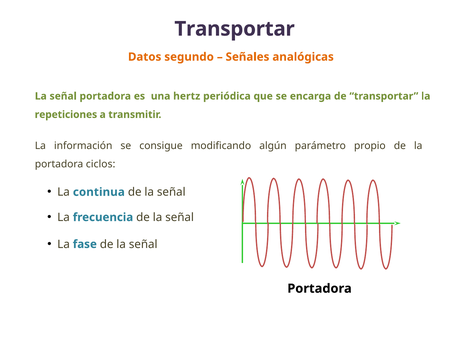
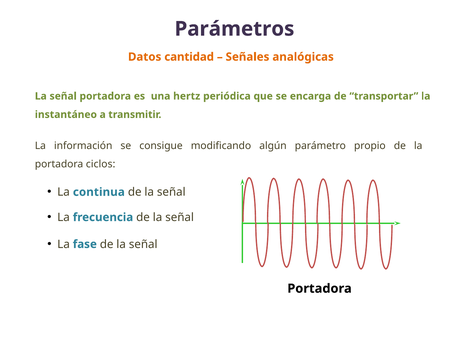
Transportar: Transportar -> Parámetros (234, 29)
segundo: segundo -> cantidad (189, 57)
repeticiones: repeticiones -> instantáneo (66, 115)
